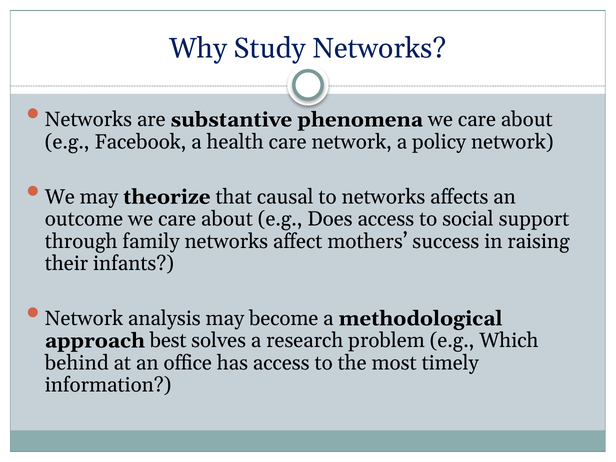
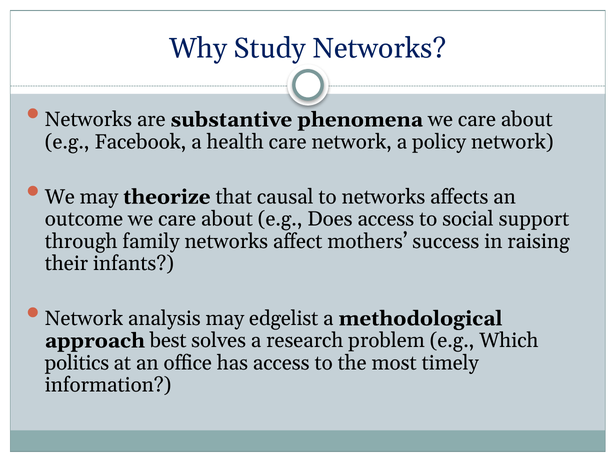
become: become -> edgelist (284, 319)
behind: behind -> politics (77, 363)
